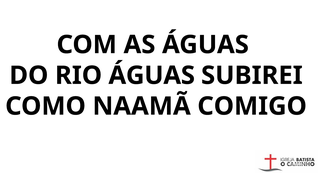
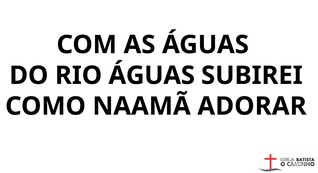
COMIGO: COMIGO -> ADORAR (252, 106)
